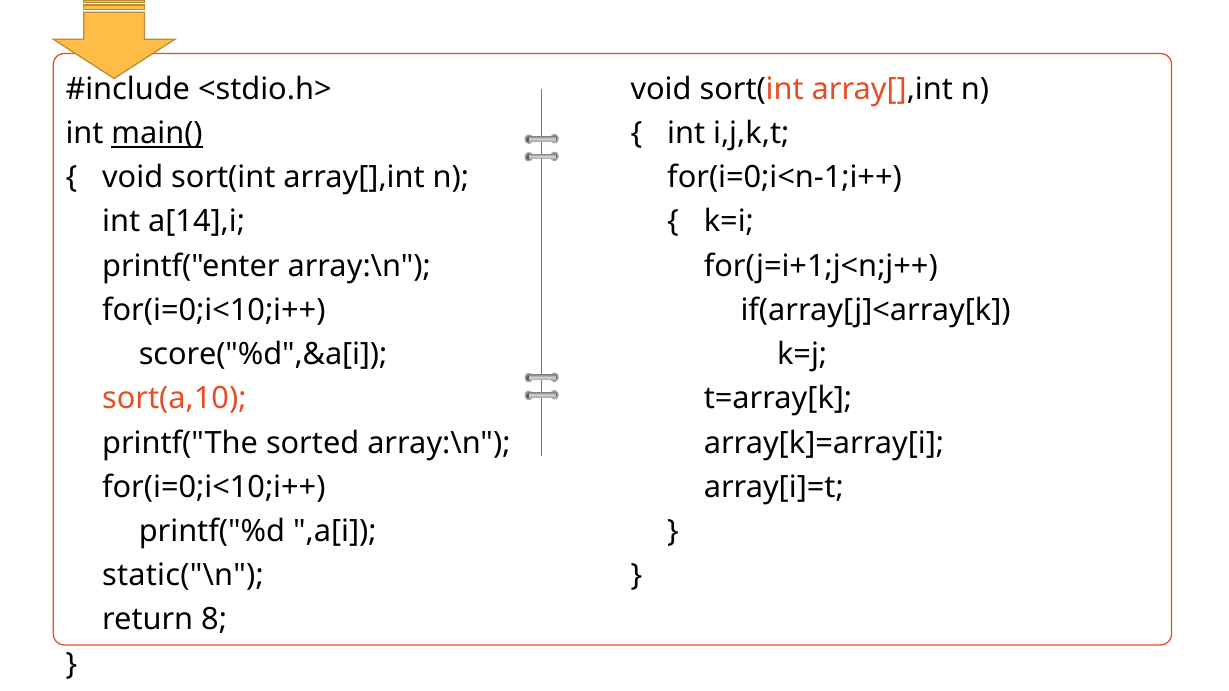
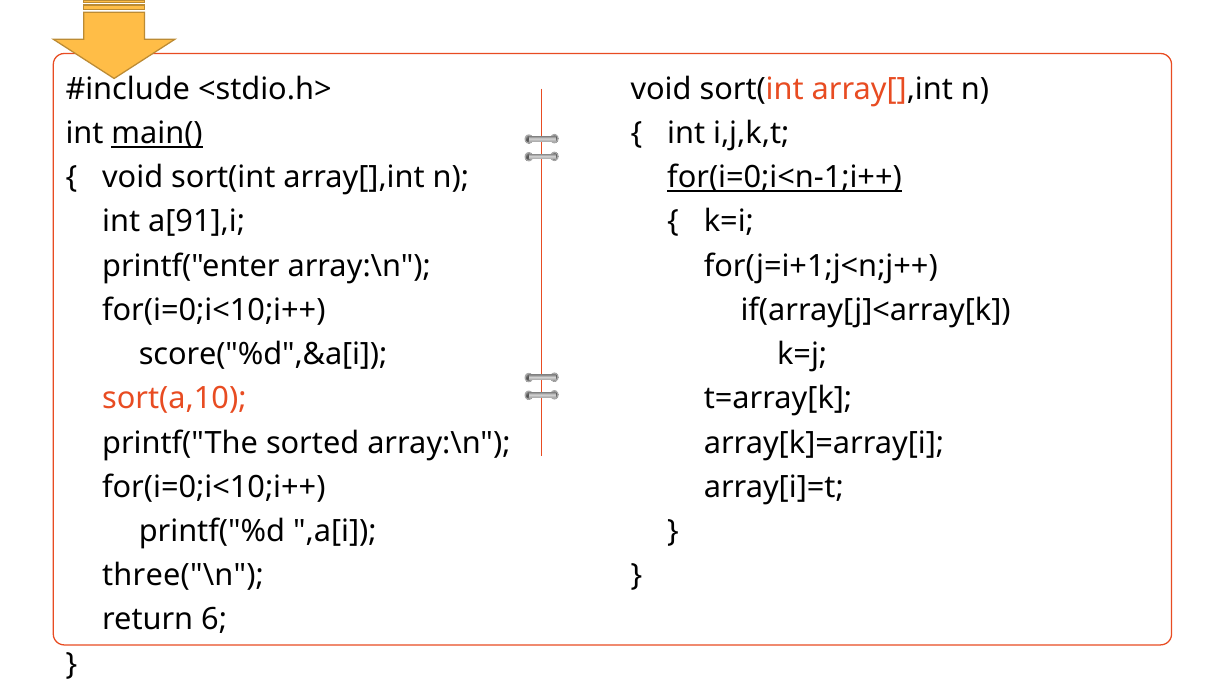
for(i=0;i<n-1;i++ underline: none -> present (784, 178)
a[14],i: a[14],i -> a[91],i (197, 222)
static("\n: static("\n -> three("\n (183, 576)
8: 8 -> 6 (214, 620)
